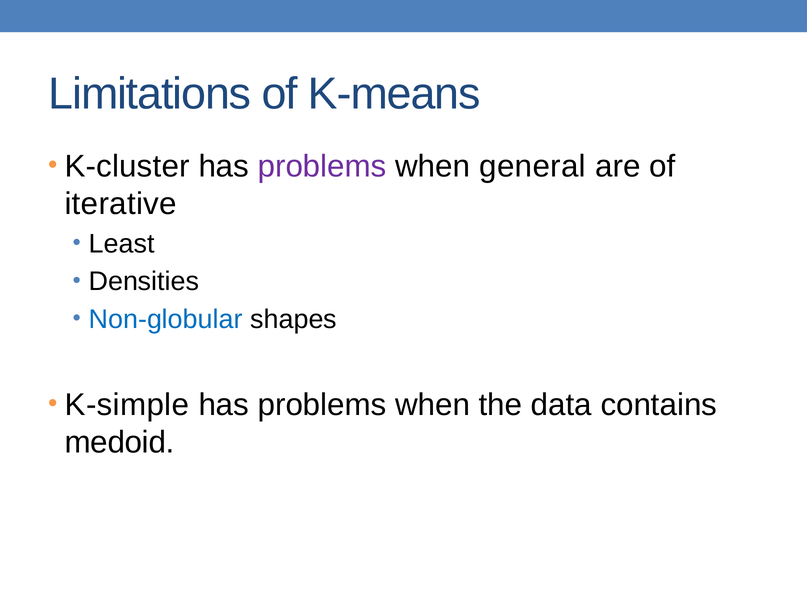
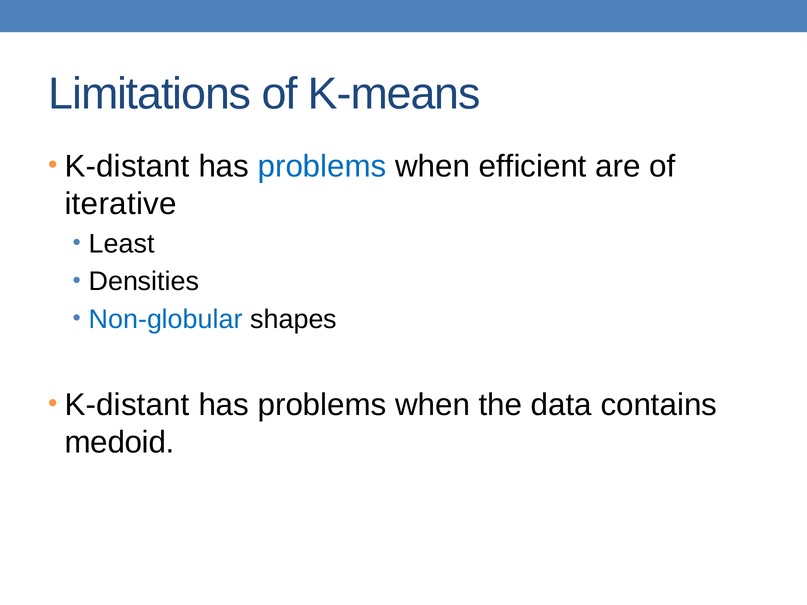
K-cluster: K-cluster -> K-distant (127, 166)
problems colour: purple -> blue (322, 166)
general: general -> efficient (533, 166)
K-simple: K-simple -> K-distant (127, 405)
